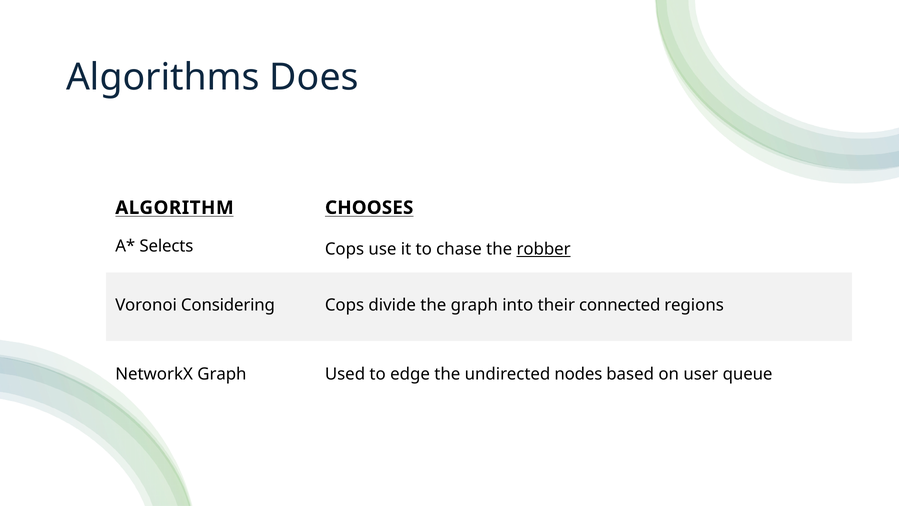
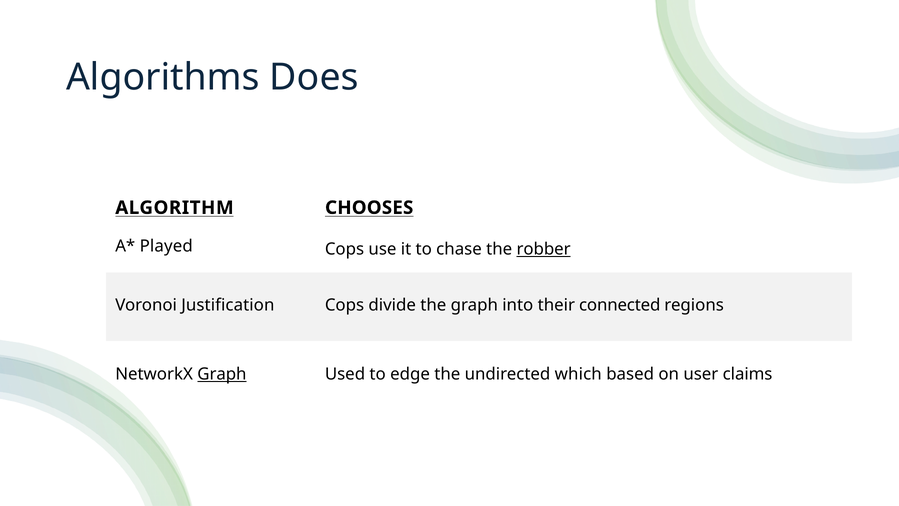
Selects: Selects -> Played (166, 246)
Considering: Considering -> Justification (228, 305)
Graph underline: none -> present (222, 374)
nodes: nodes -> which (578, 374)
queue: queue -> claims (748, 374)
